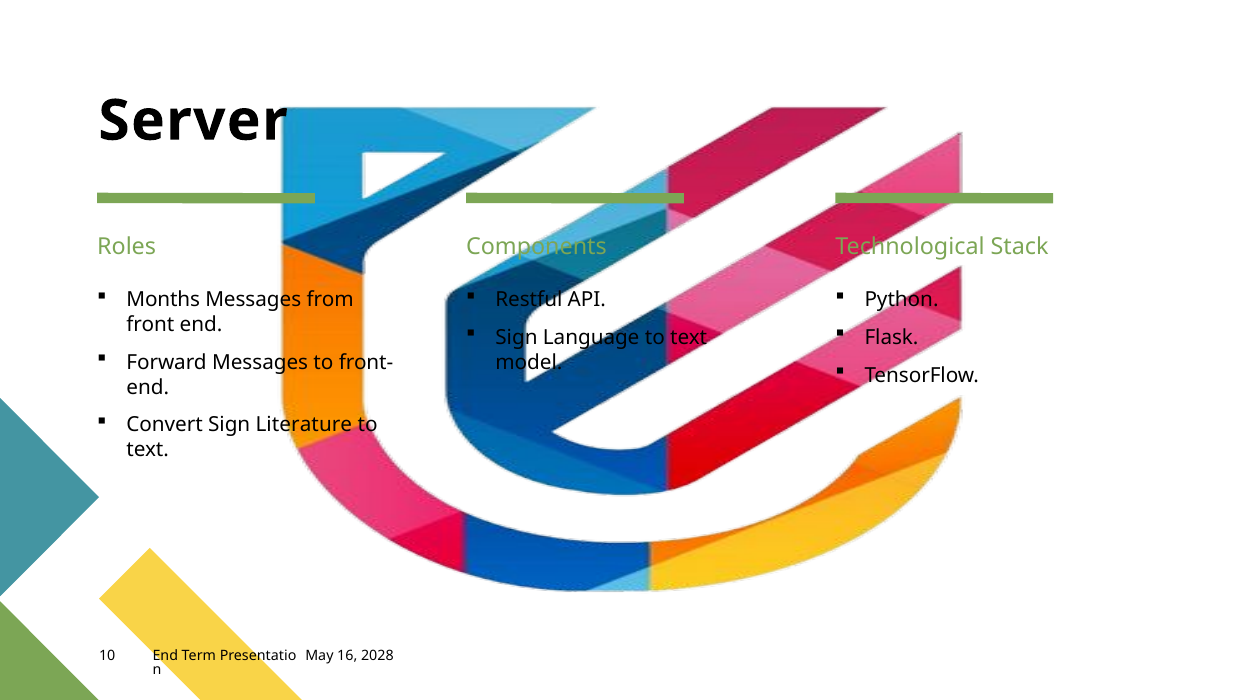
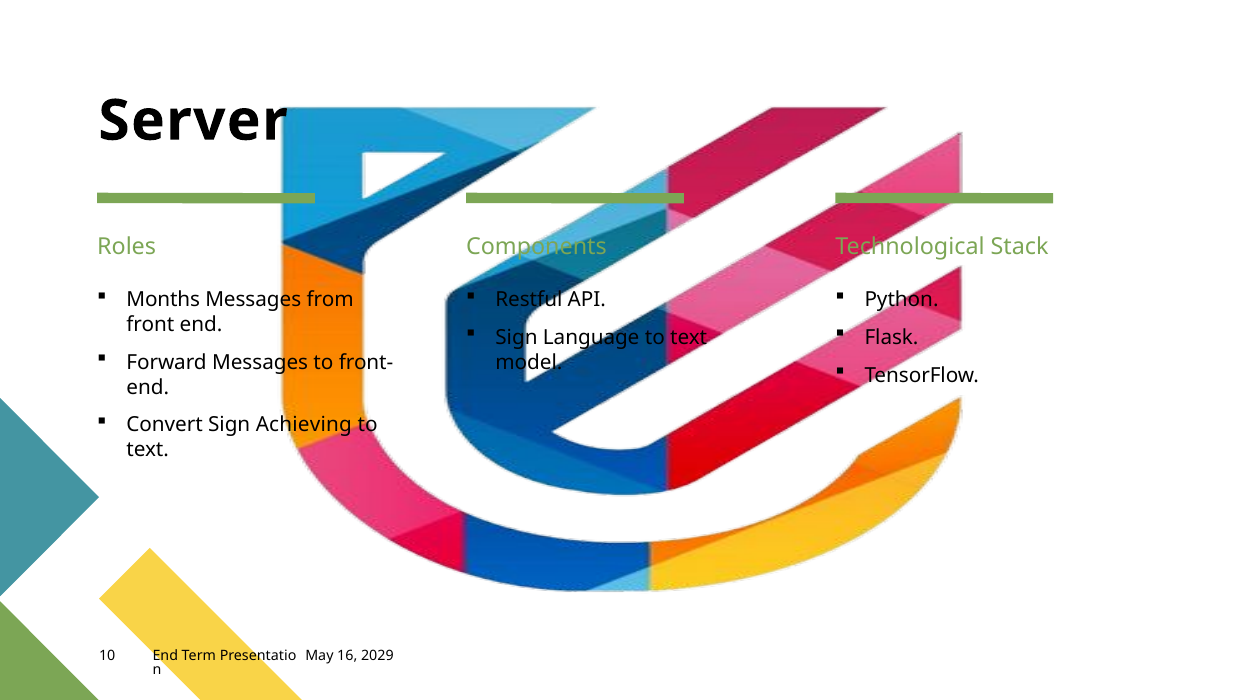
Literature: Literature -> Achieving (304, 425)
2028: 2028 -> 2029 (377, 656)
